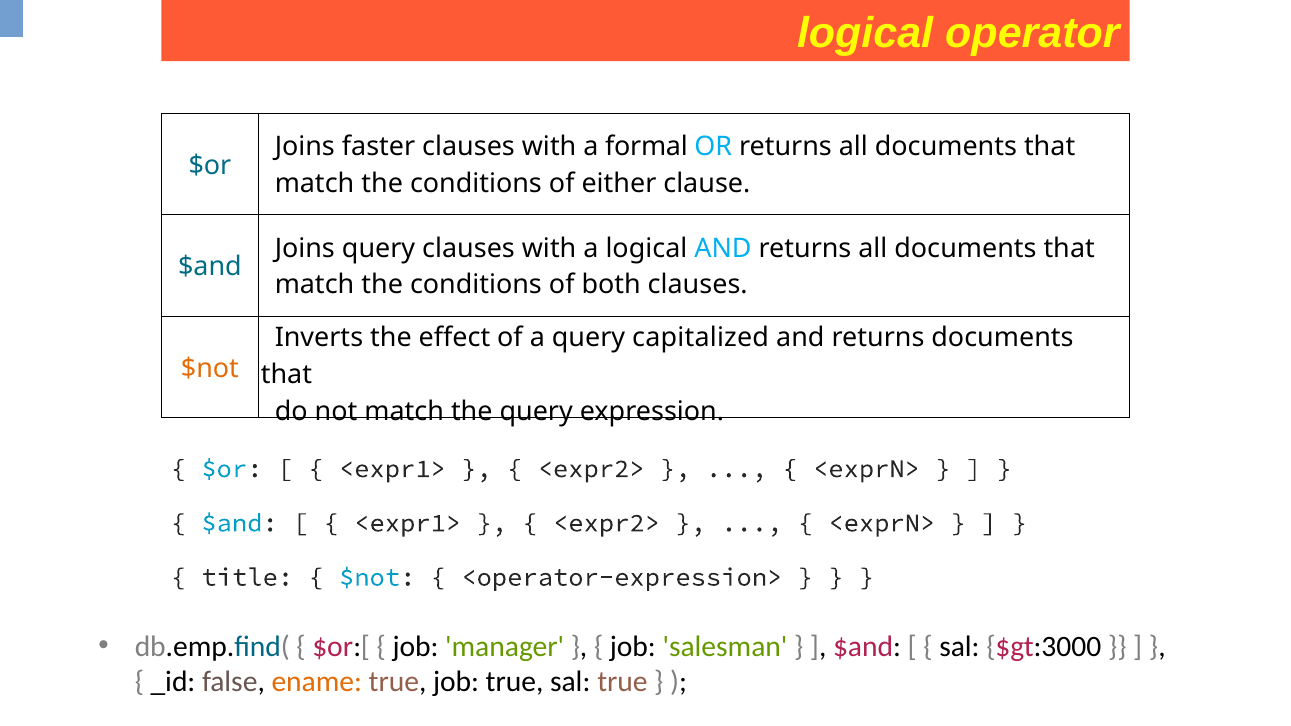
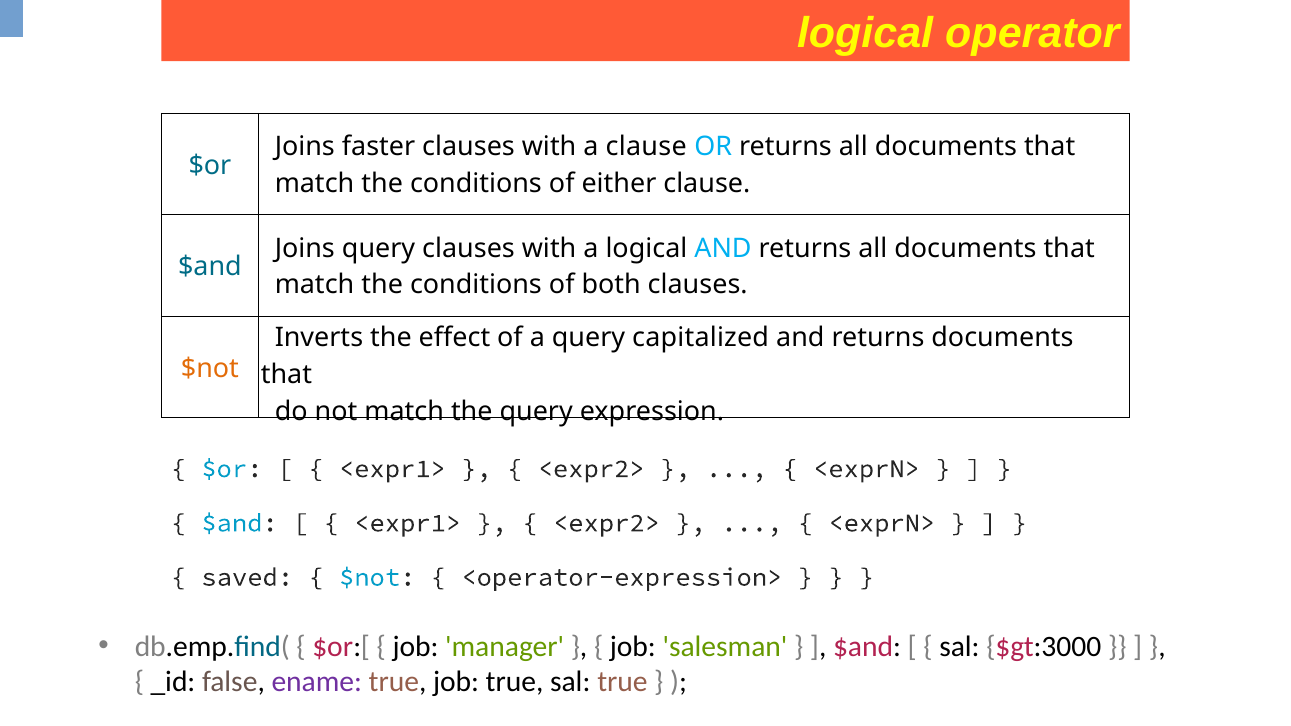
a formal: formal -> clause (646, 147)
title: title -> saved (247, 577)
ename colour: orange -> purple (317, 682)
